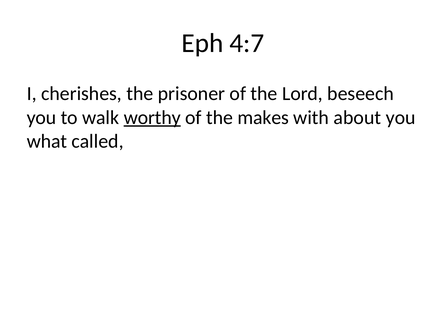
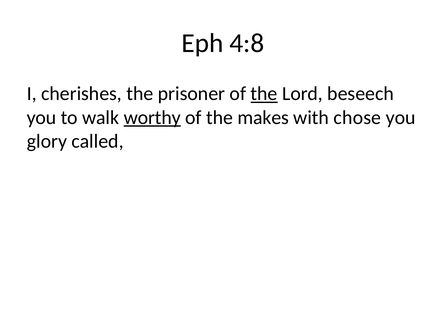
4:7: 4:7 -> 4:8 (247, 43)
the underline: none -> present (264, 94)
about: about -> chose (357, 117)
what: what -> glory (47, 141)
